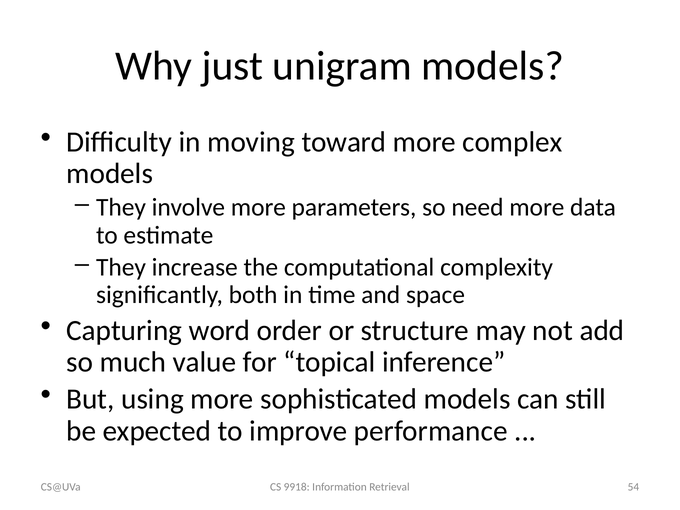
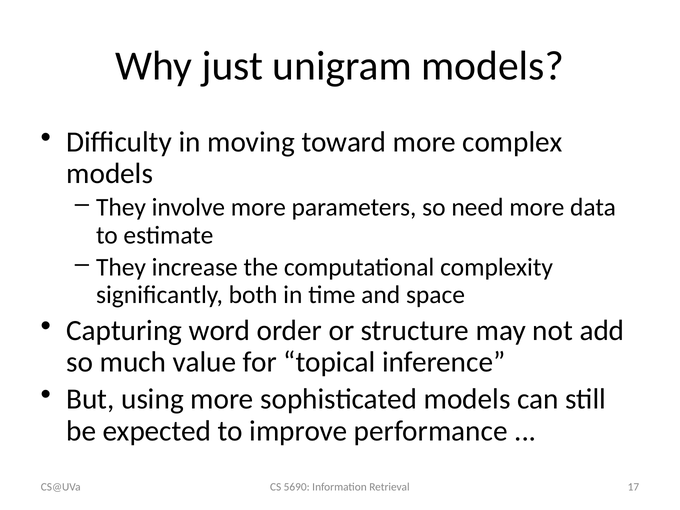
9918: 9918 -> 5690 (297, 487)
54: 54 -> 17 (633, 487)
